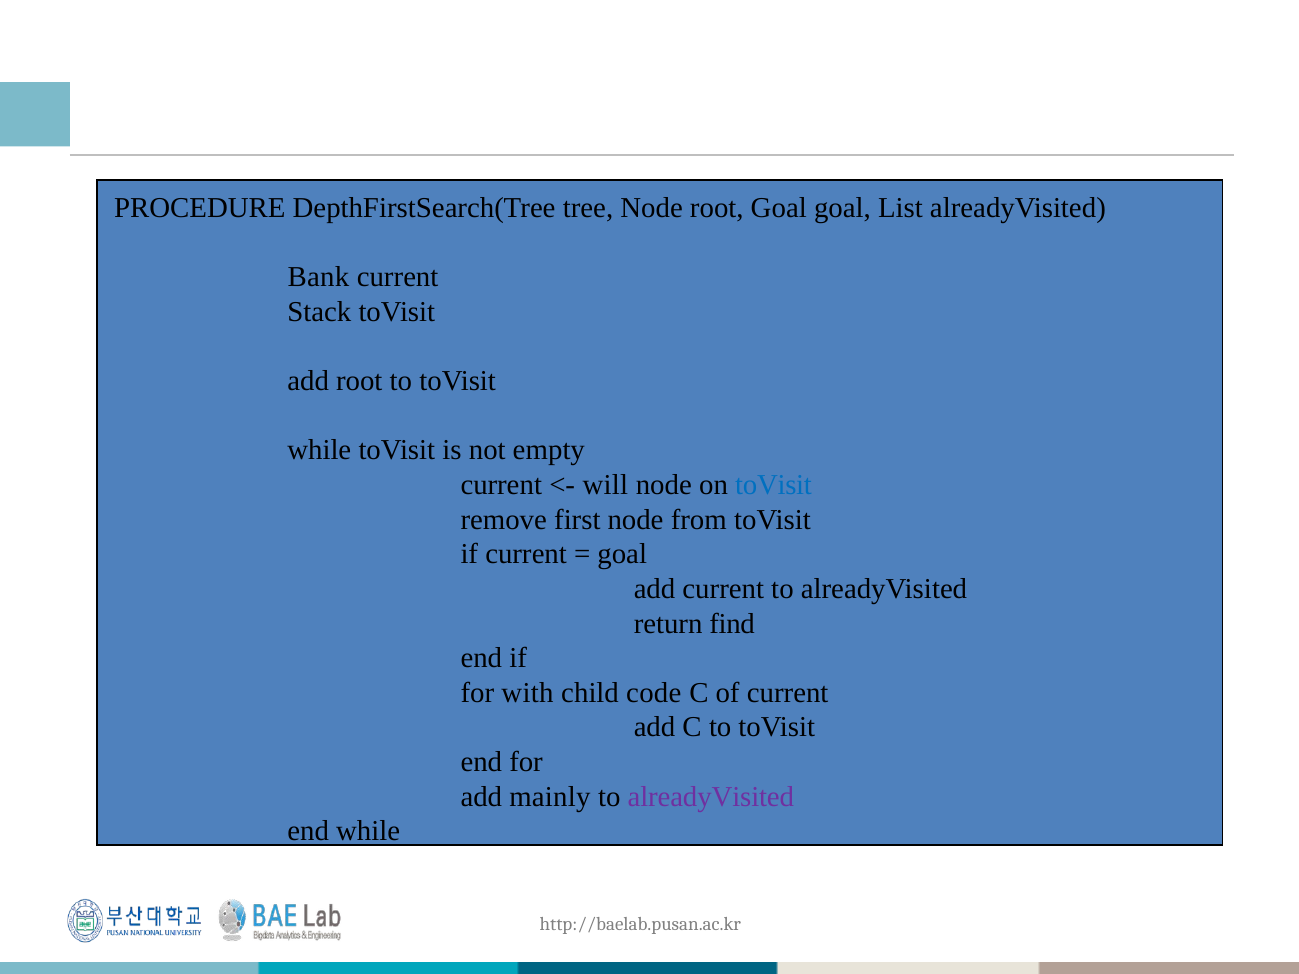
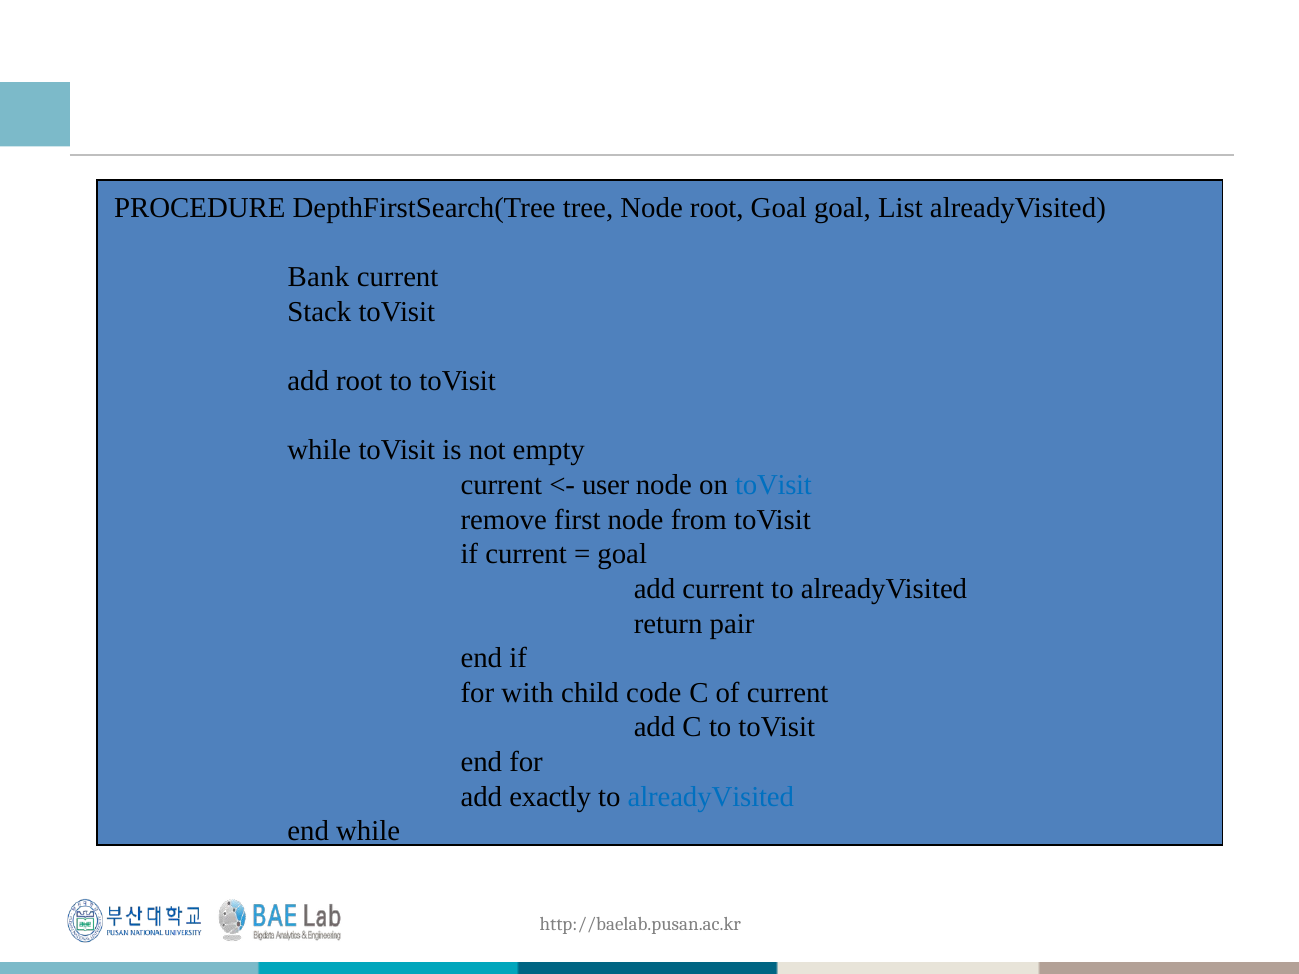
will: will -> user (606, 485)
find: find -> pair (732, 624)
mainly: mainly -> exactly (550, 797)
alreadyVisited colour: purple -> blue (711, 797)
